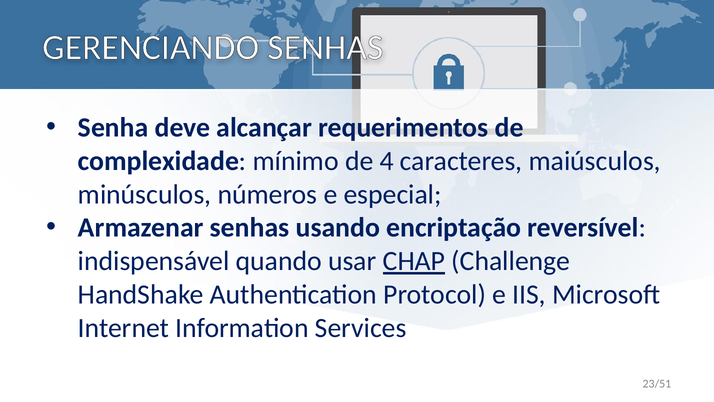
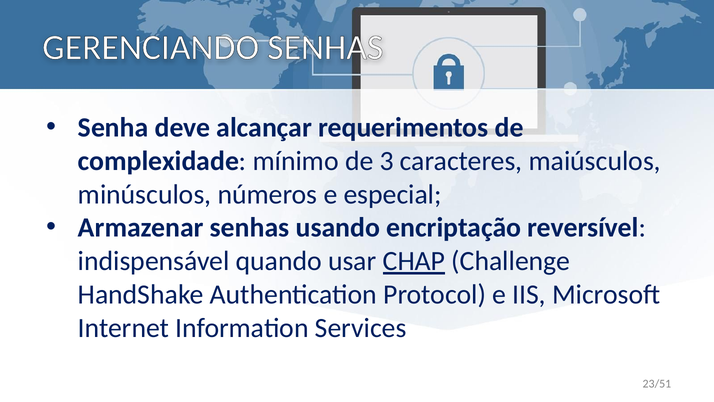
4: 4 -> 3 (387, 161)
